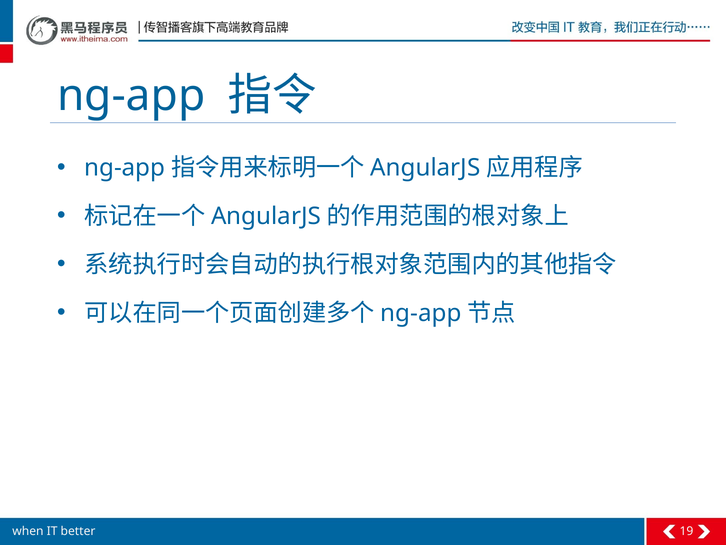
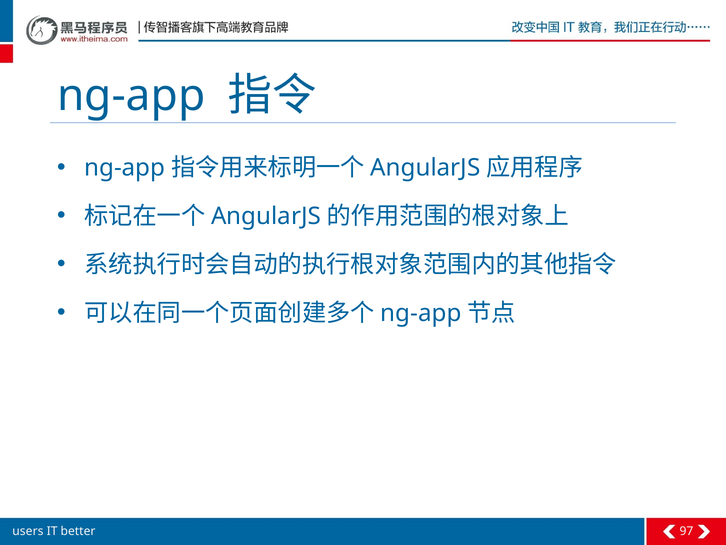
when: when -> users (28, 531)
19: 19 -> 97 (686, 531)
